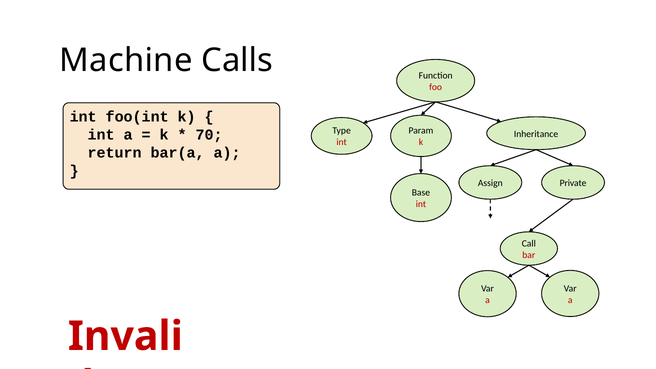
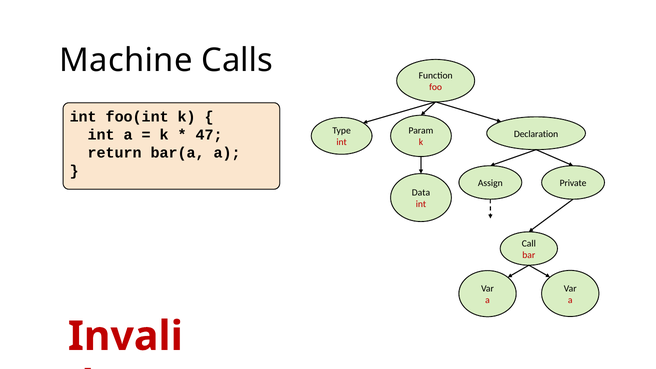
70: 70 -> 47 (209, 135)
Inheritance: Inheritance -> Declaration (536, 134)
Base: Base -> Data (421, 192)
